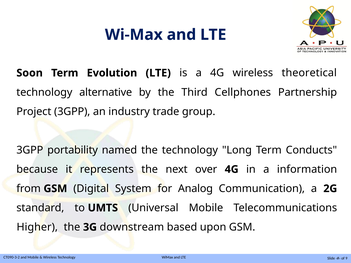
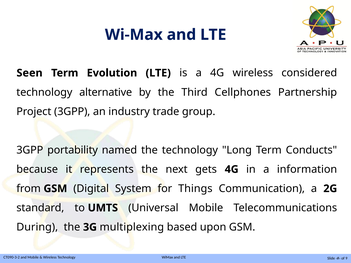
Soon: Soon -> Seen (30, 73)
theoretical: theoretical -> considered (309, 73)
over: over -> gets (206, 169)
Analog: Analog -> Things (195, 189)
Higher: Higher -> During (37, 227)
downstream: downstream -> multiplexing (132, 227)
